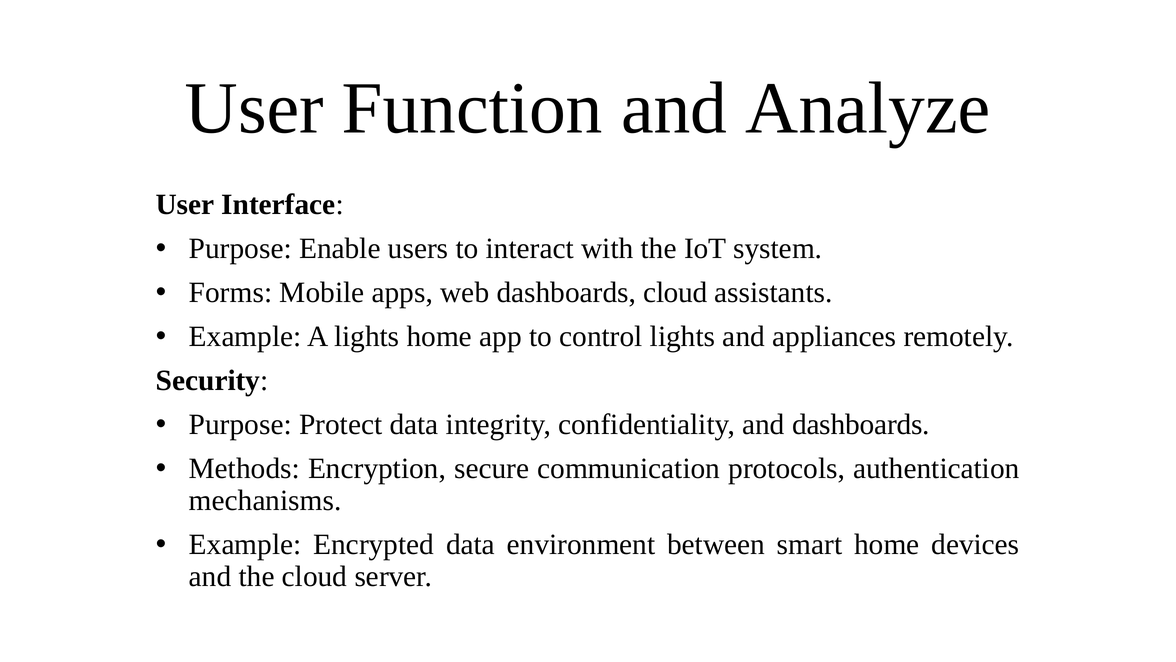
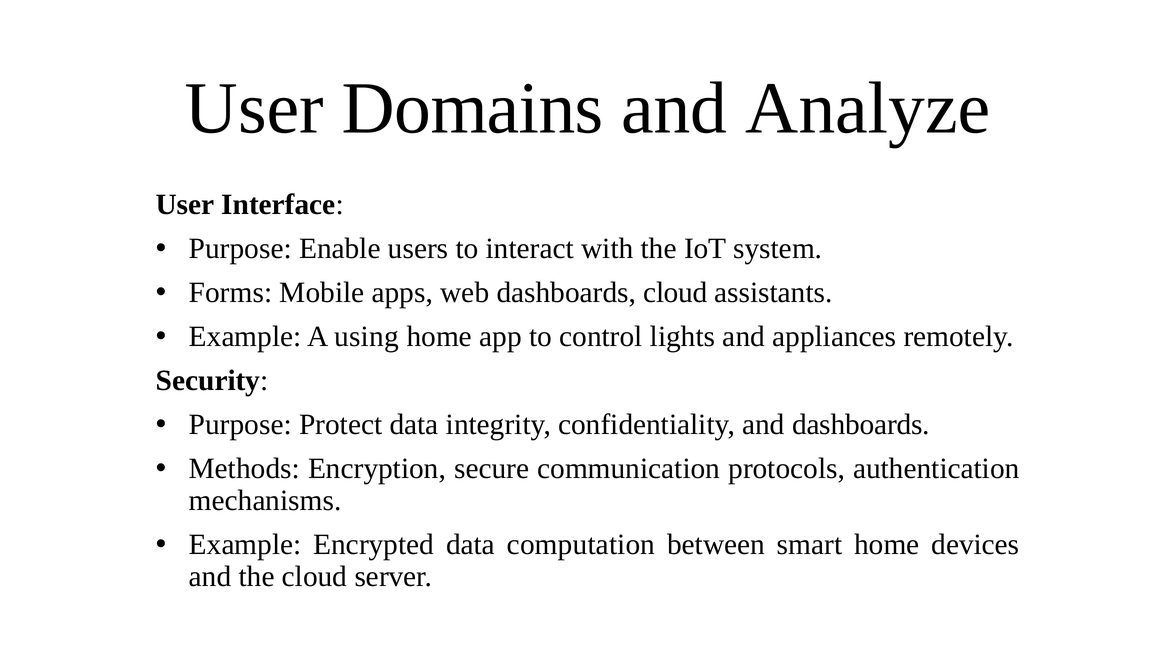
Function: Function -> Domains (473, 109)
A lights: lights -> using (367, 336)
environment: environment -> computation (581, 544)
